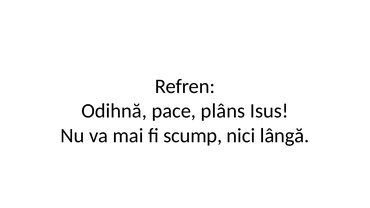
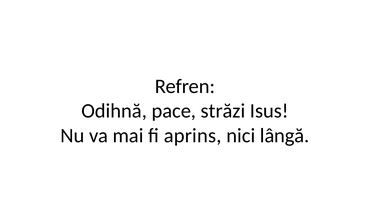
plâns: plâns -> străzi (223, 111)
scump: scump -> aprins (193, 136)
